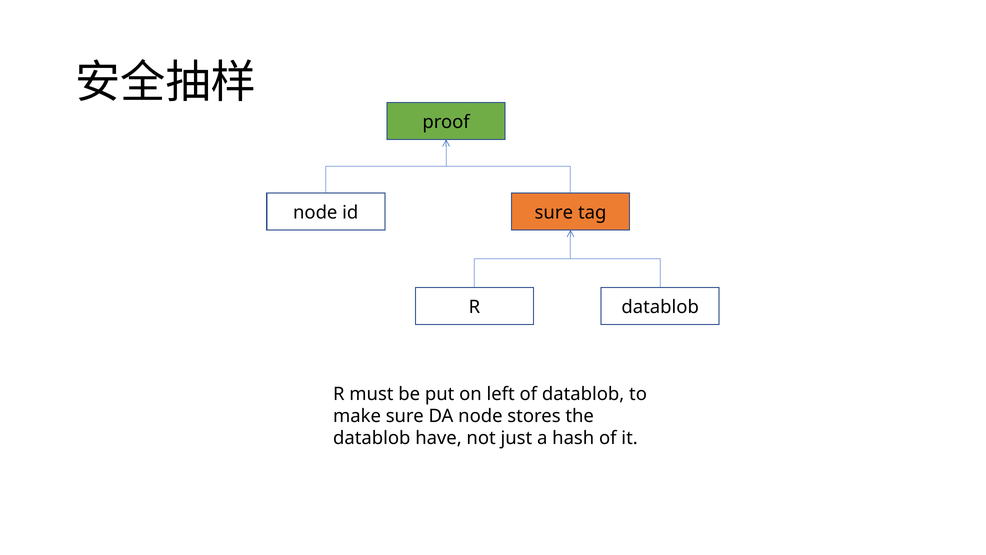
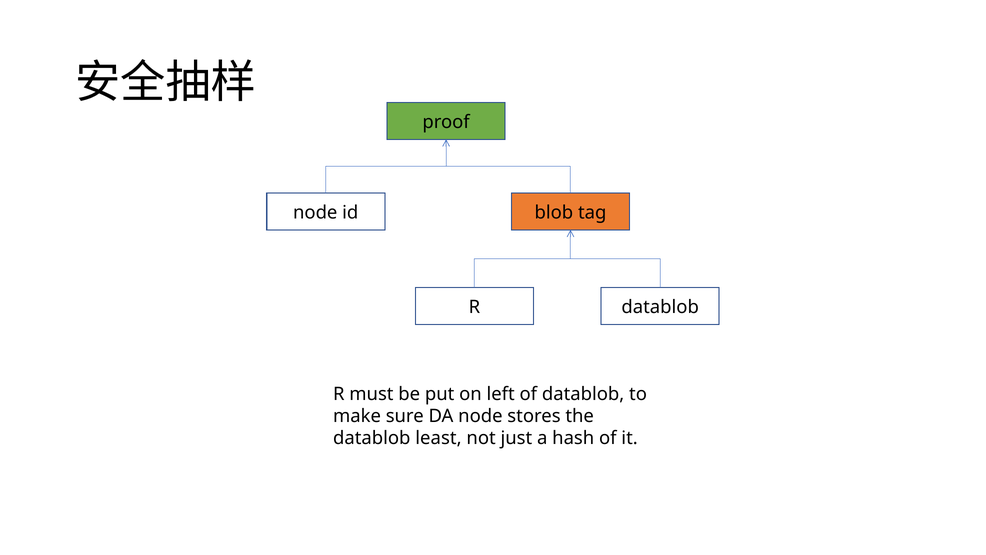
sure: sure -> blob (554, 213)
have: have -> least (438, 438)
